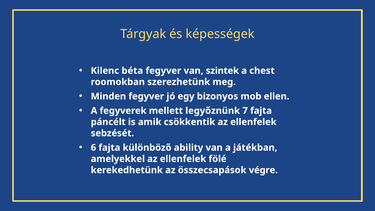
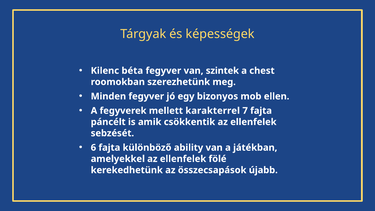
legyőznünk: legyőznünk -> karakterrel (213, 111)
végre: végre -> újabb (263, 170)
